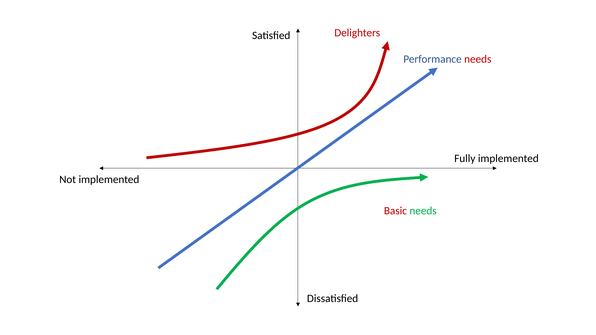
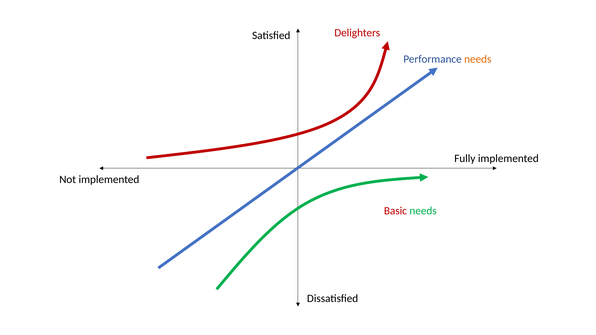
needs colour: red -> orange (478, 59)
